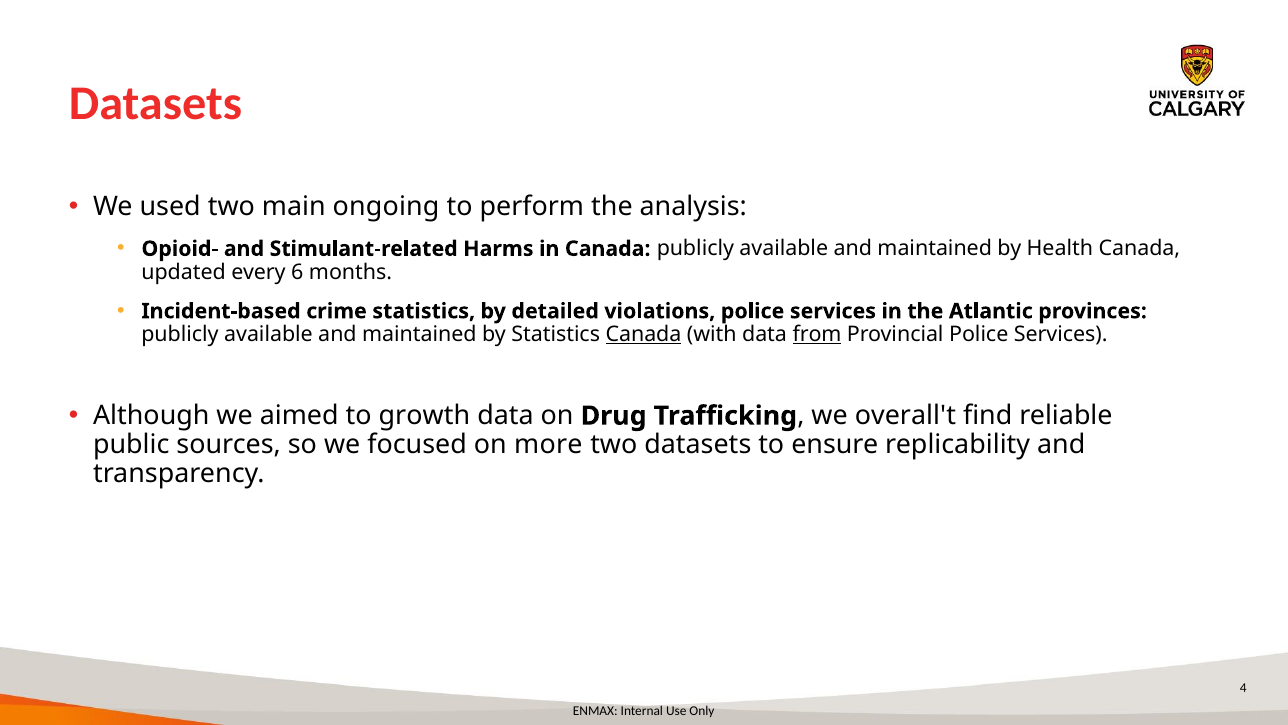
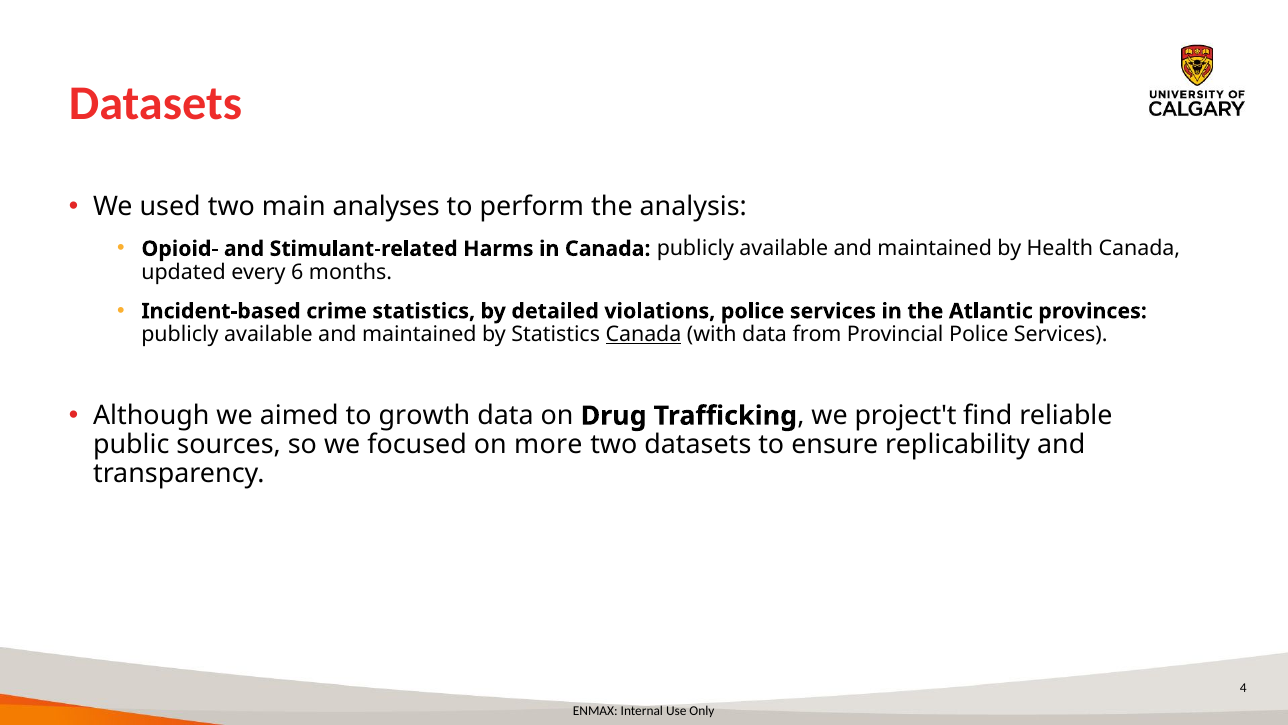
ongoing: ongoing -> analyses (386, 206)
from underline: present -> none (817, 334)
overall't: overall't -> project't (906, 416)
